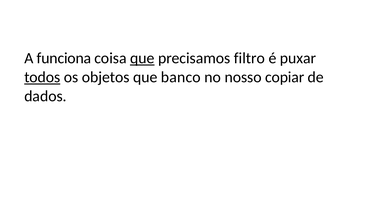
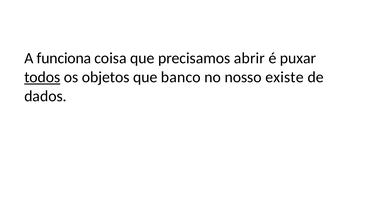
que underline: present -> none (142, 58)
filtro: filtro -> abrir (249, 58)
copiar: copiar -> existe (285, 77)
